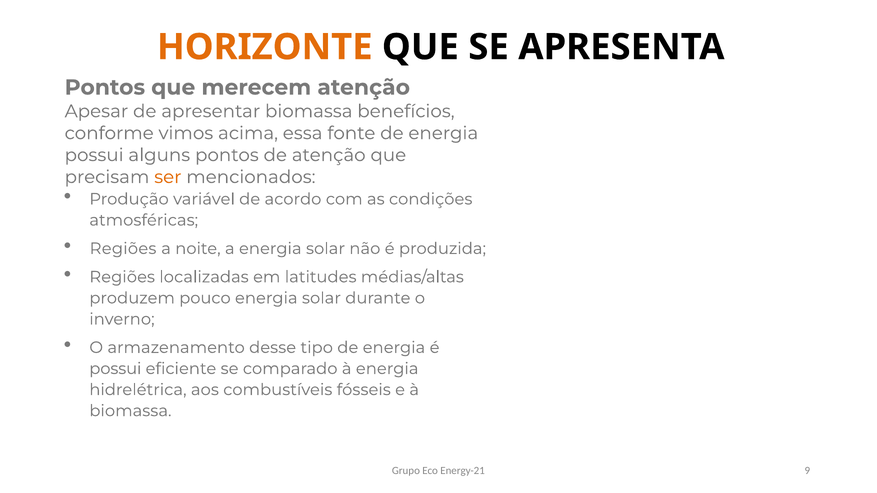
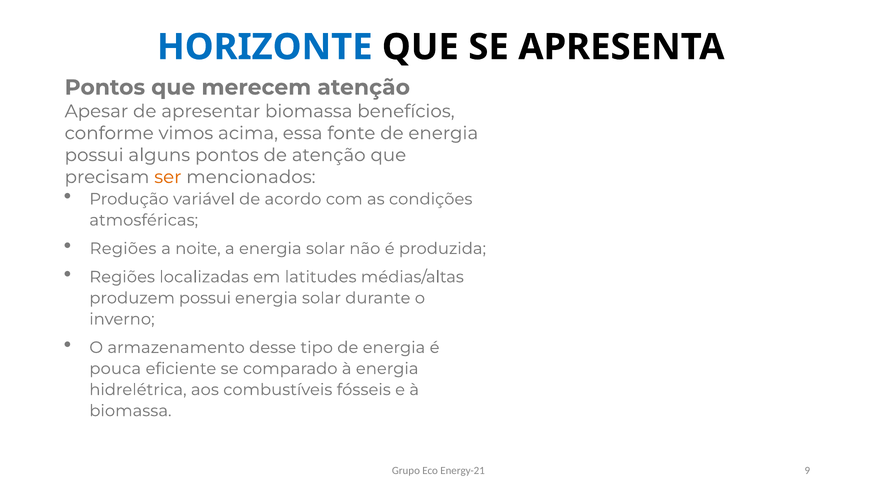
HORIZONTE colour: orange -> blue (265, 47)
produzem pouco: pouco -> possui (205, 298)
possui: possui -> pouca (115, 369)
